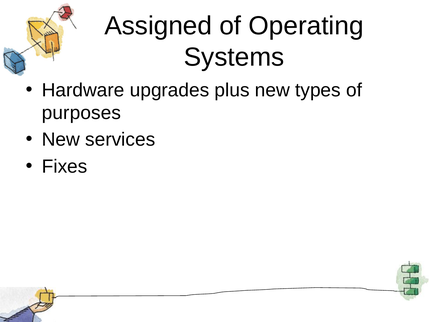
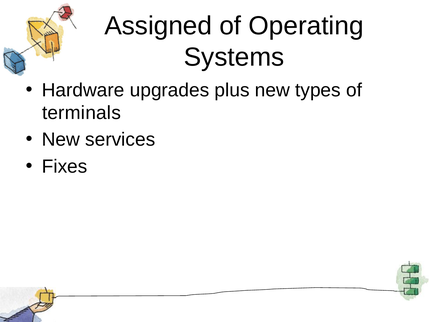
purposes: purposes -> terminals (81, 113)
